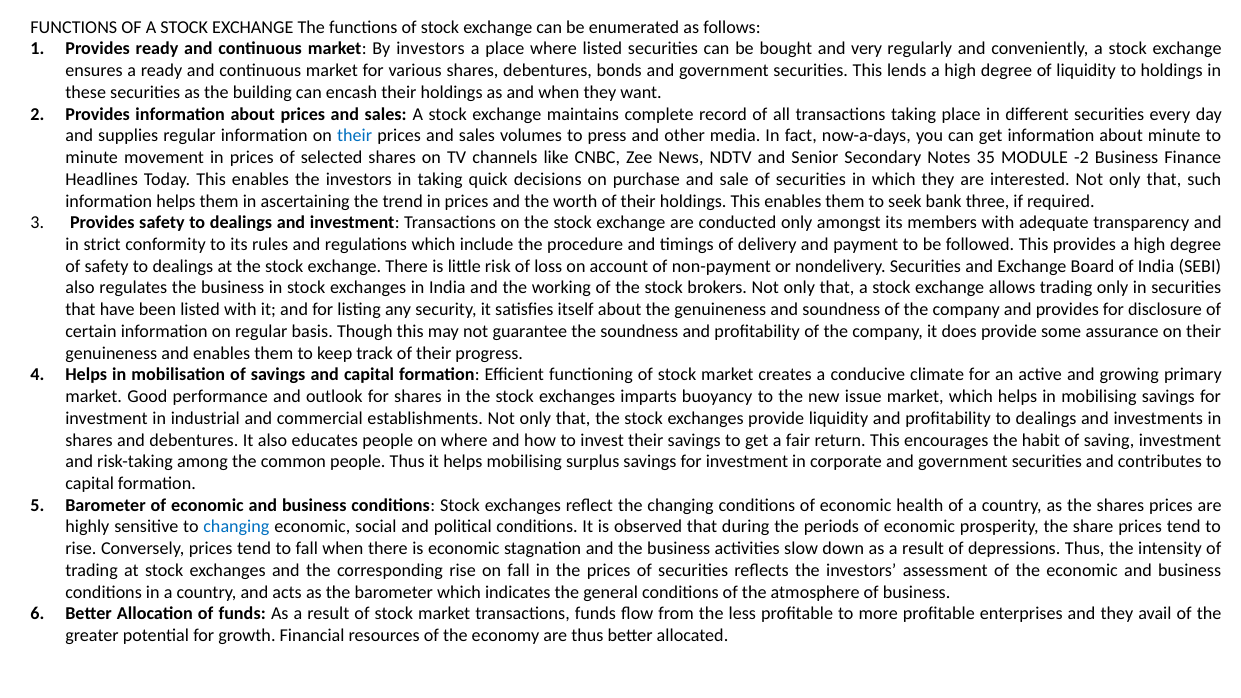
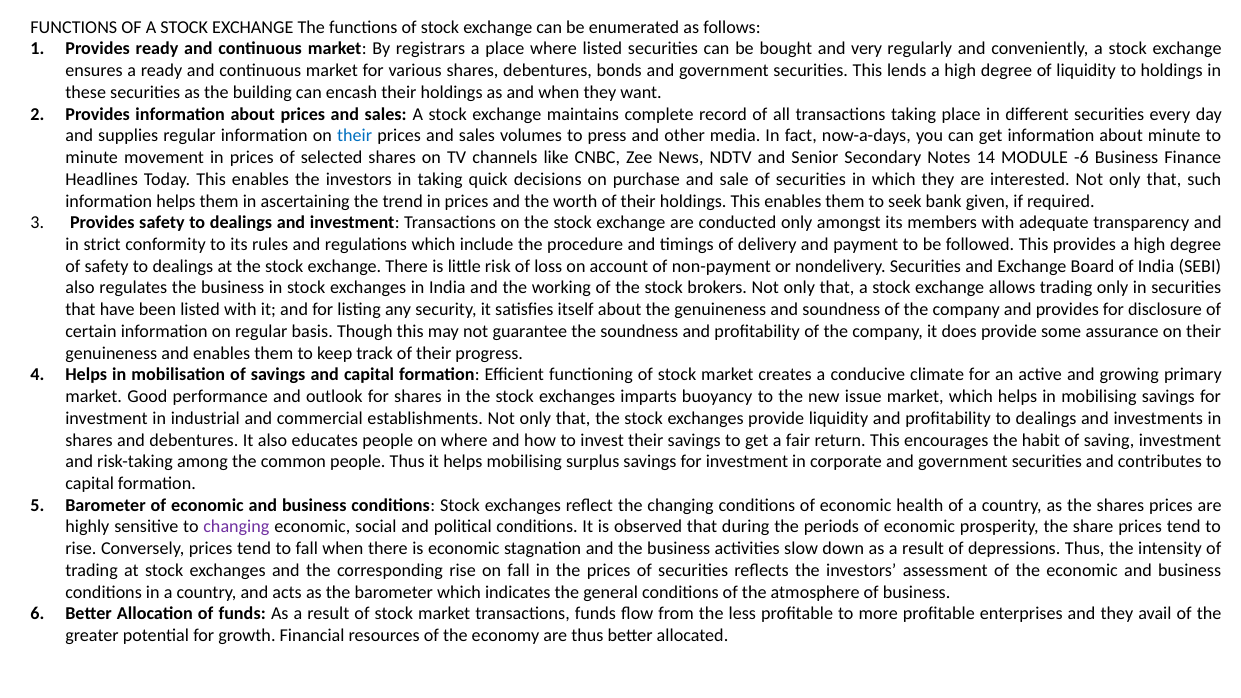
By investors: investors -> registrars (431, 49)
35: 35 -> 14 (986, 158)
-2: -2 -> -6 (1081, 158)
three: three -> given (988, 201)
changing colour: blue -> purple (236, 527)
